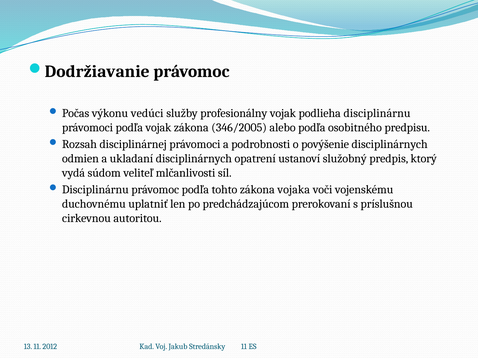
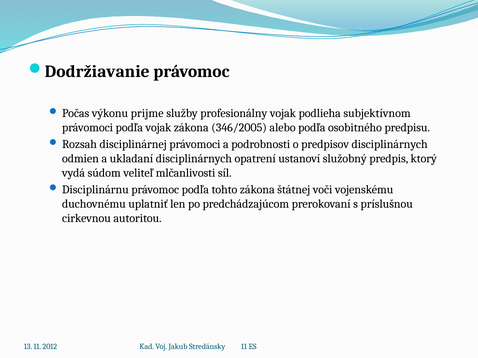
vedúci: vedúci -> prijme (147, 114)
podlieha disciplinárnu: disciplinárnu -> subjektívnom (377, 114)
povýšenie: povýšenie -> predpisov (325, 145)
vojaka: vojaka -> štátnej (294, 190)
